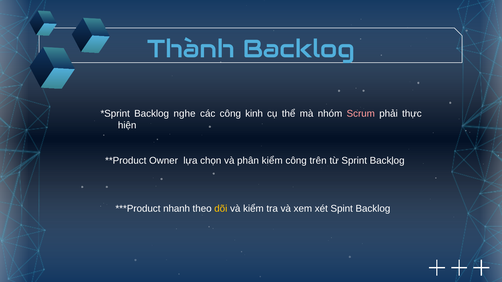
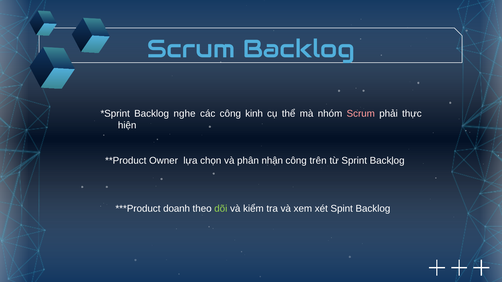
Thành: Thành -> Scrum (191, 49)
phân kiểm: kiểm -> nhận (272, 161)
nhanh: nhanh -> doanh (177, 209)
dõi colour: yellow -> light green (221, 209)
